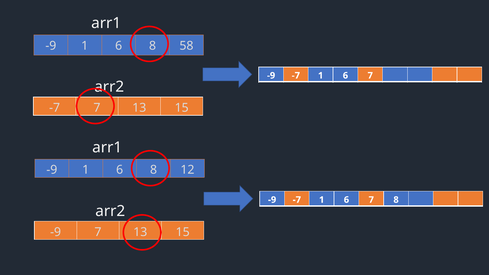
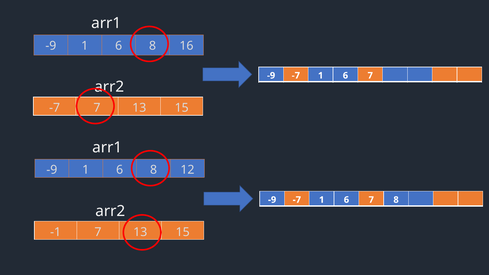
58: 58 -> 16 (186, 46)
-9: -9 -> -1 (56, 232)
